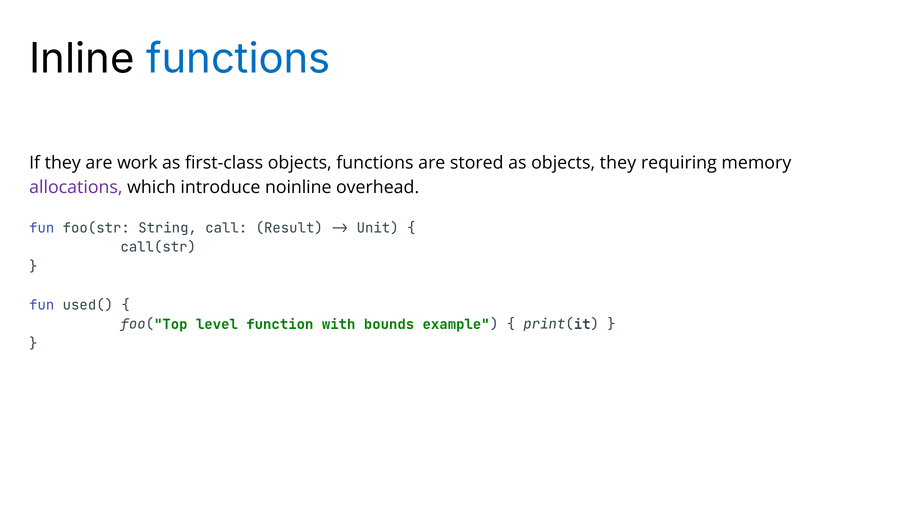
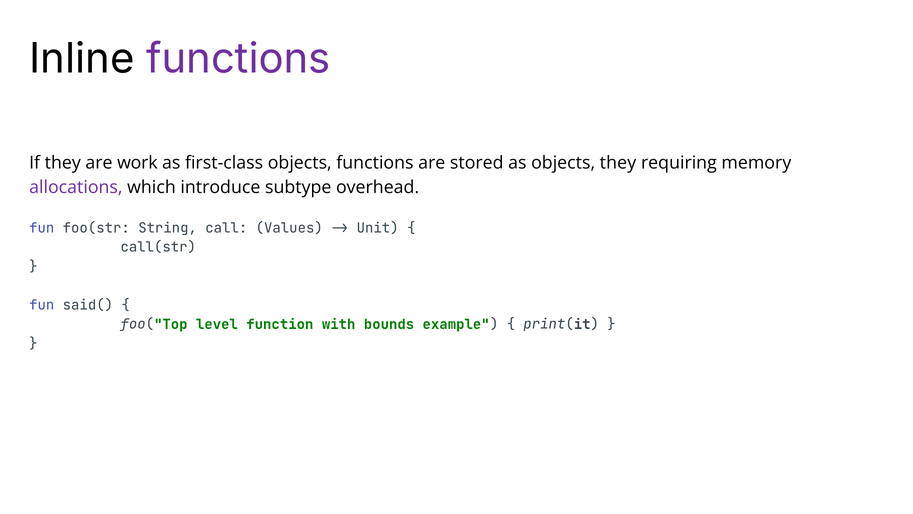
functions colour: blue -> purple (238, 59)
noinline: noinline -> subtype (298, 187)
Result: Result -> Values (289, 228)
used(: used( -> said( (88, 305)
